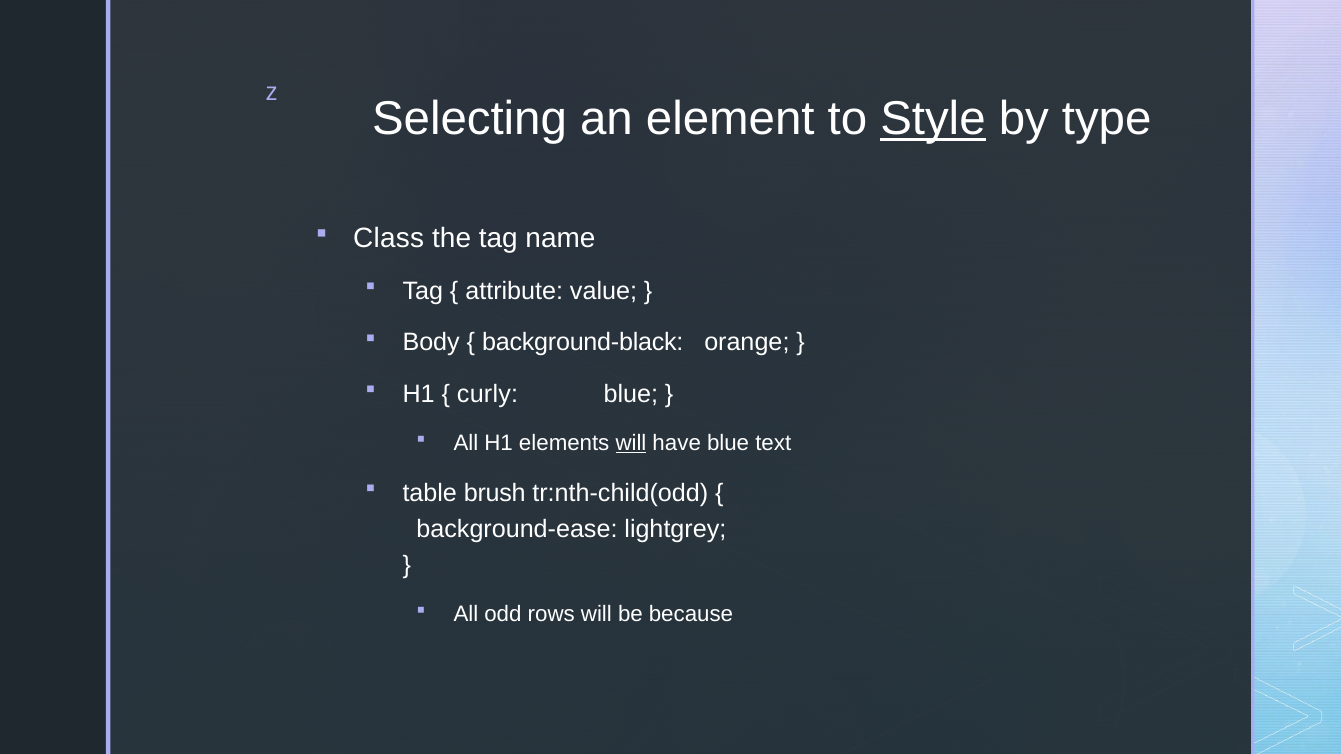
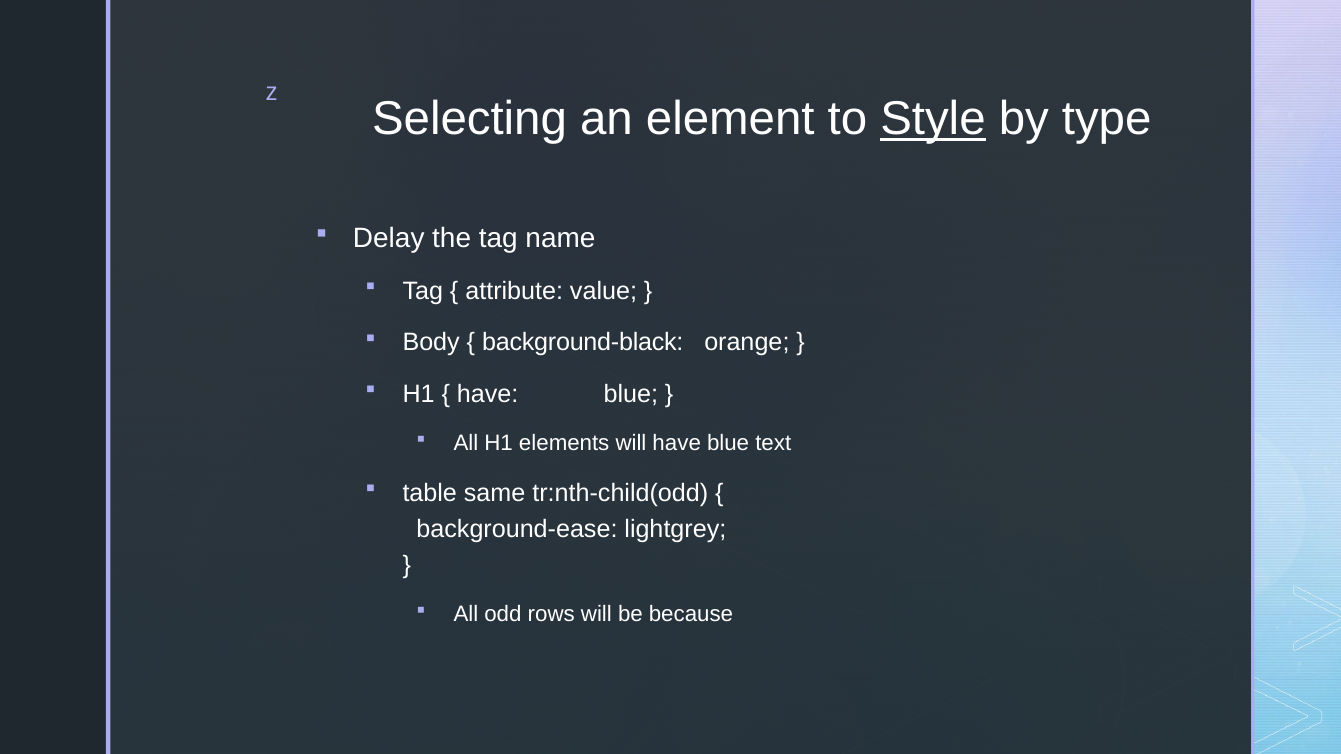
Class: Class -> Delay (389, 238)
curly: curly -> have (488, 394)
will underline: present -> none (631, 443)
brush: brush -> same (495, 493)
